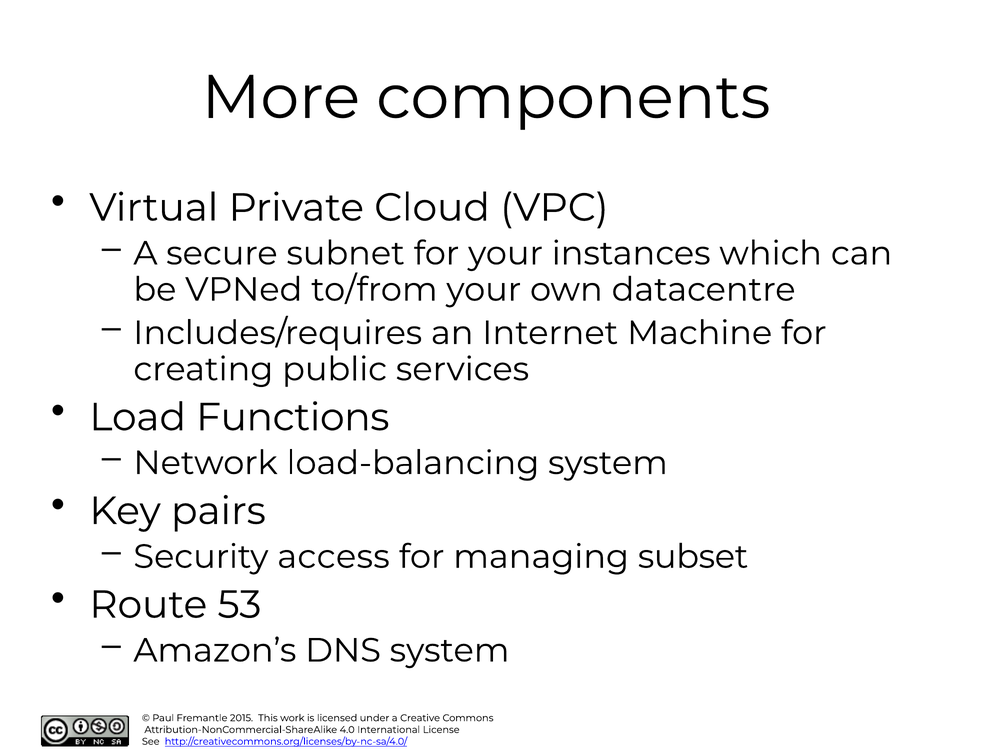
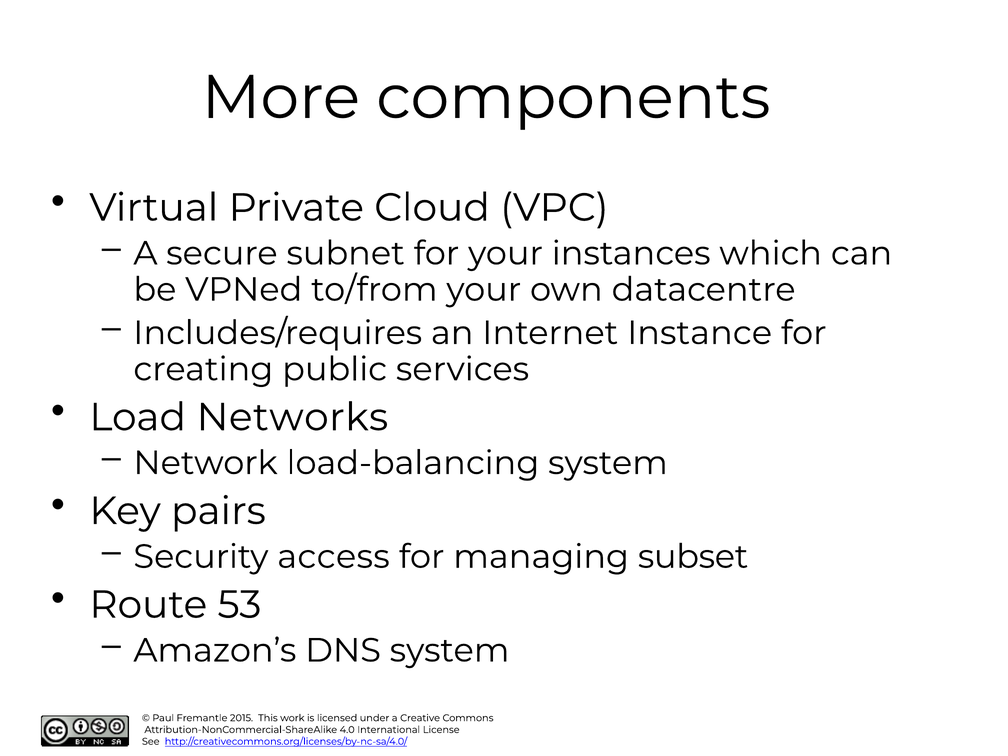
Machine: Machine -> Instance (700, 333)
Functions: Functions -> Networks (292, 417)
